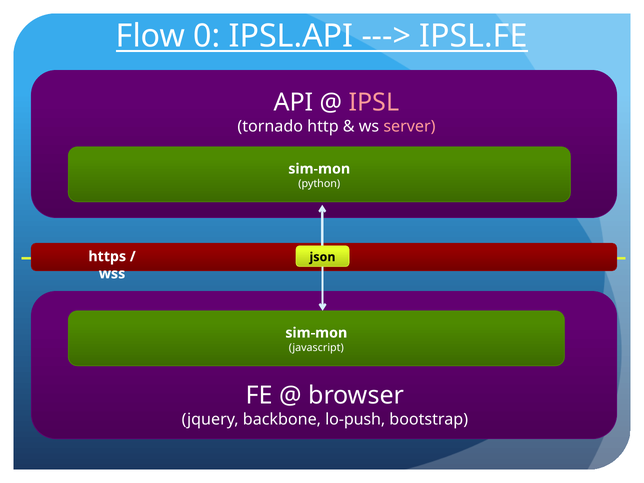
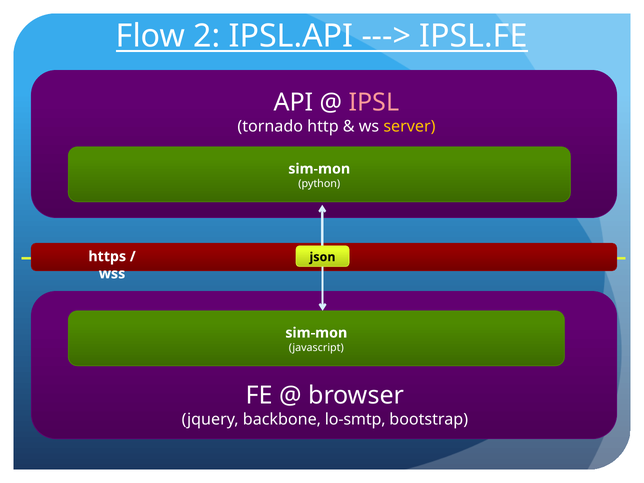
0: 0 -> 2 (207, 36)
server colour: pink -> yellow (409, 126)
lo-push: lo-push -> lo-smtp (355, 420)
